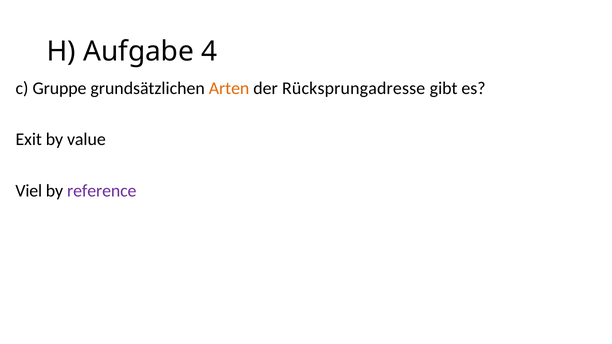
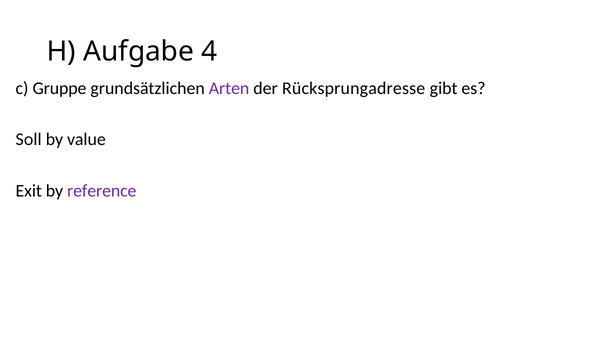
Arten colour: orange -> purple (229, 88)
Exit: Exit -> Soll (29, 140)
Viel: Viel -> Exit (29, 191)
